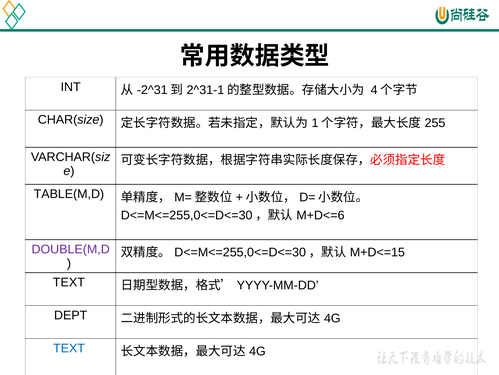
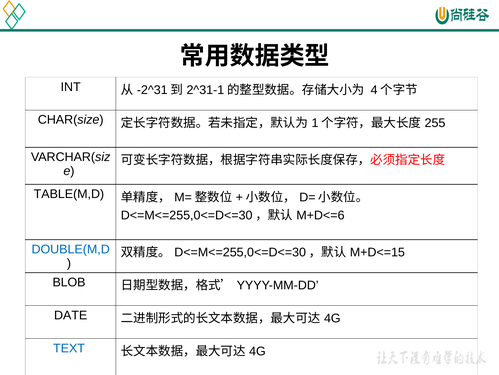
DOUBLE(M,D colour: purple -> blue (71, 249)
TEXT: TEXT -> BLOB (69, 282)
DEPT: DEPT -> DATE (71, 315)
